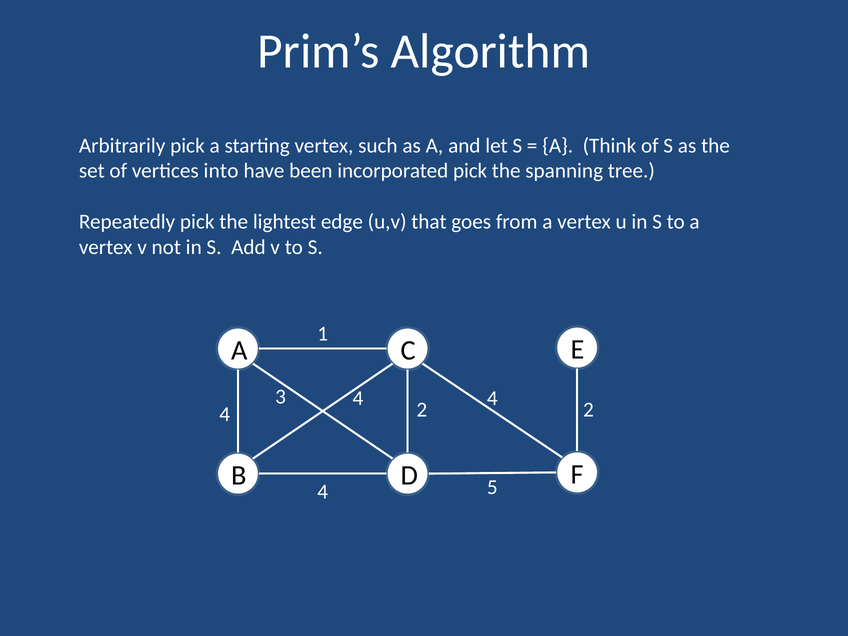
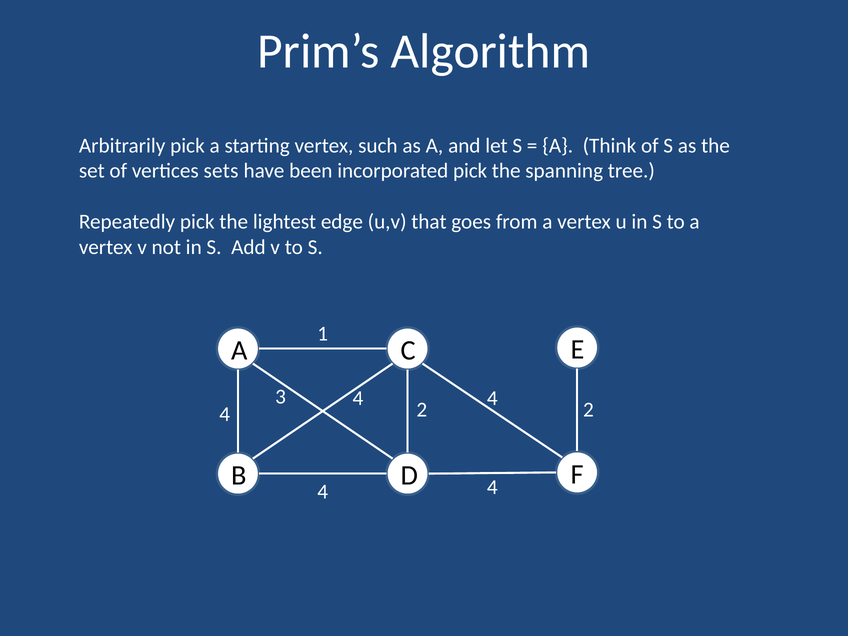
into: into -> sets (221, 171)
D 5: 5 -> 4 (492, 487)
